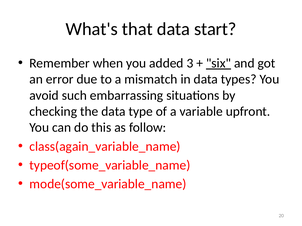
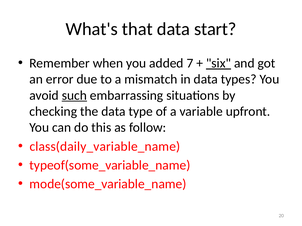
3: 3 -> 7 (190, 63)
such underline: none -> present (74, 96)
class(again_variable_name: class(again_variable_name -> class(daily_variable_name (105, 147)
